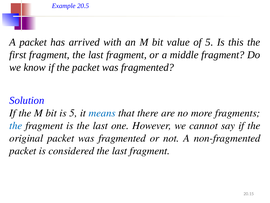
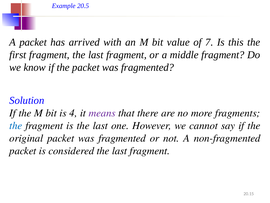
of 5: 5 -> 7 (209, 42)
is 5: 5 -> 4 (73, 113)
means colour: blue -> purple (102, 113)
